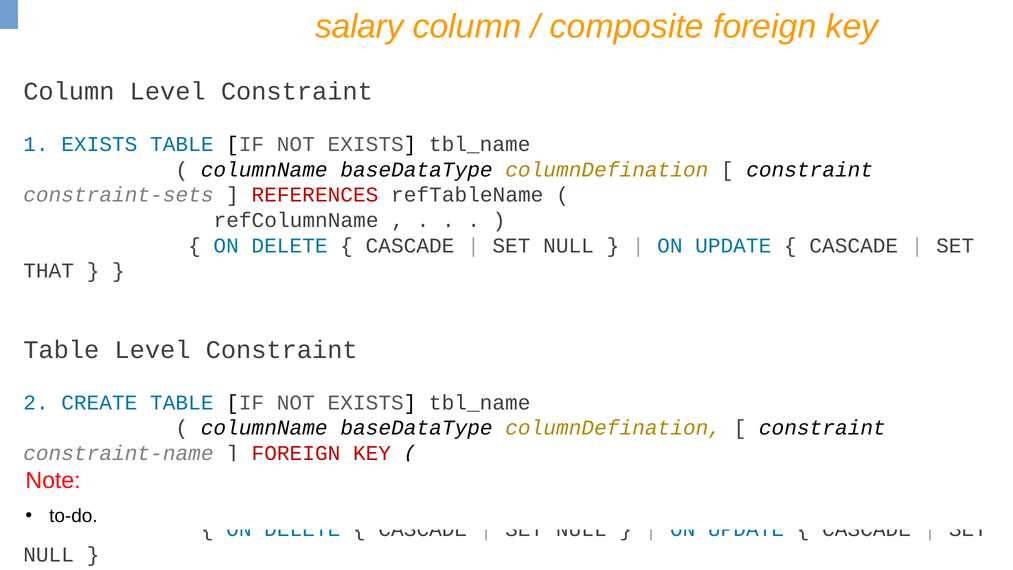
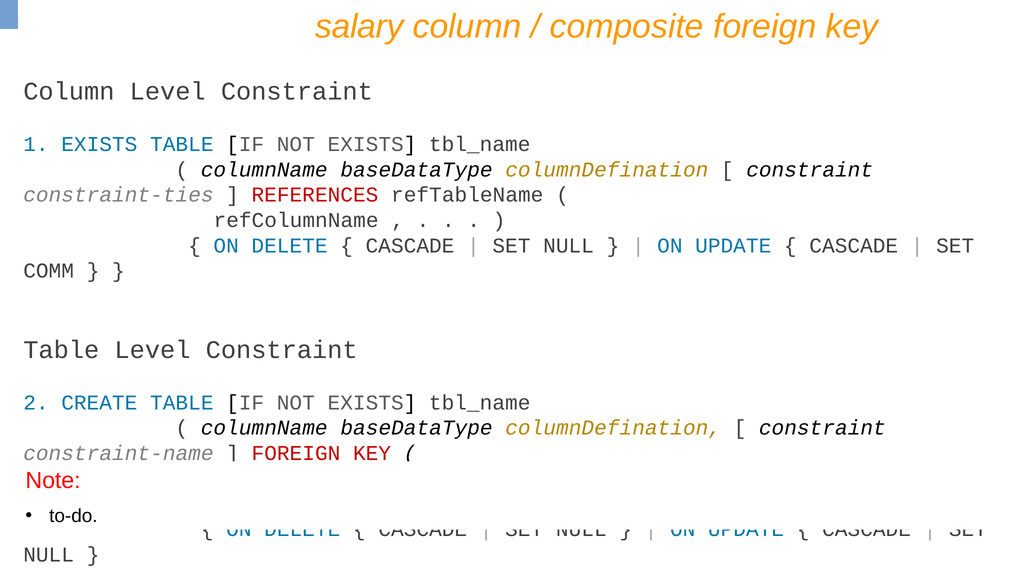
constraint-sets: constraint-sets -> constraint-ties (118, 195)
THAT: THAT -> COMM (49, 271)
